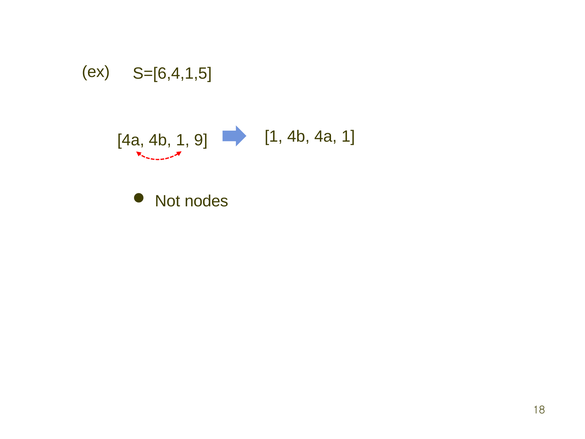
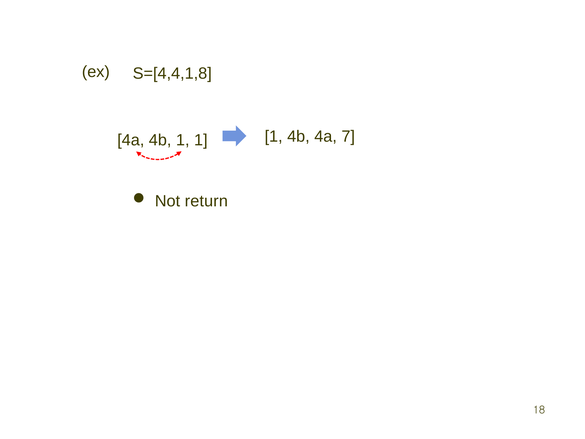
S=[6,4,1,5: S=[6,4,1,5 -> S=[4,4,1,8 (172, 73)
4b 1 9: 9 -> 1 (201, 140)
4a 1: 1 -> 7 (348, 136)
nodes: nodes -> return (206, 201)
